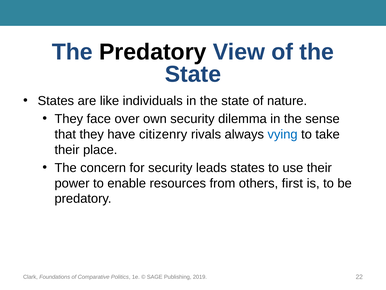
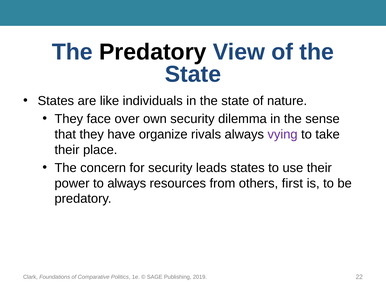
citizenry: citizenry -> organize (163, 134)
vying colour: blue -> purple (283, 134)
to enable: enable -> always (127, 183)
